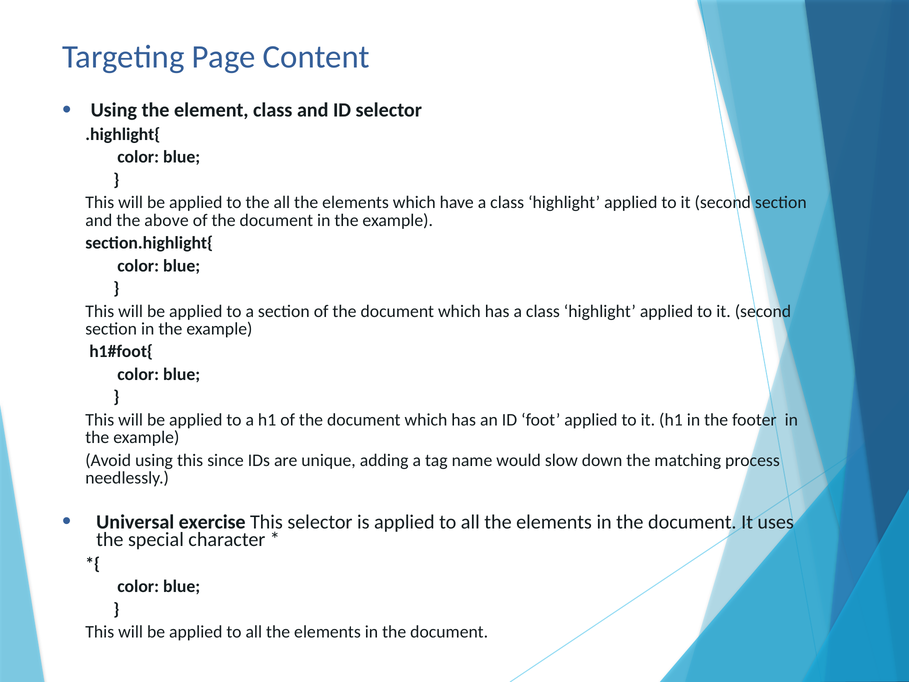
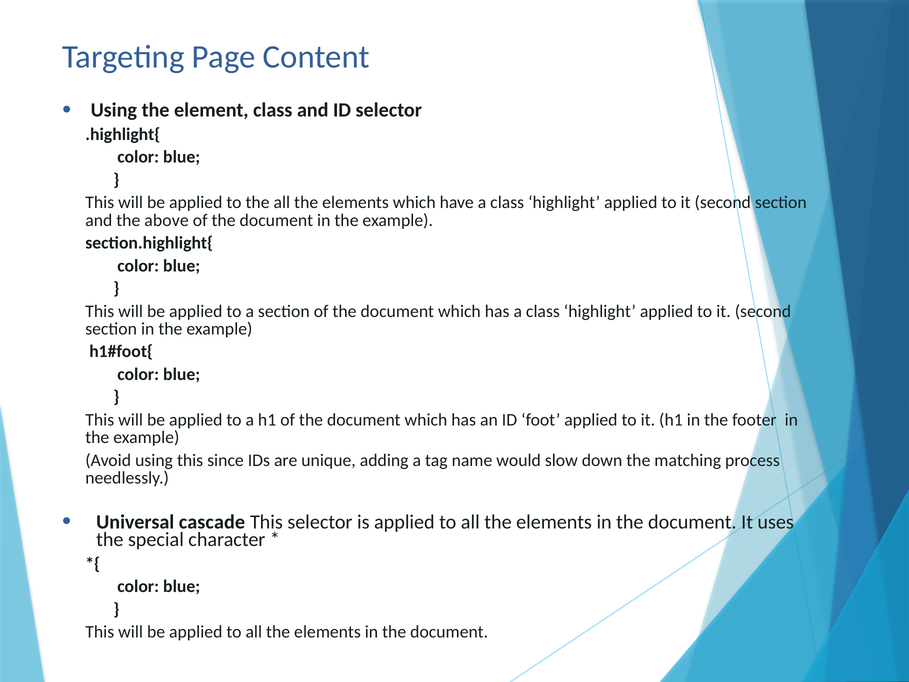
exercise: exercise -> cascade (212, 522)
